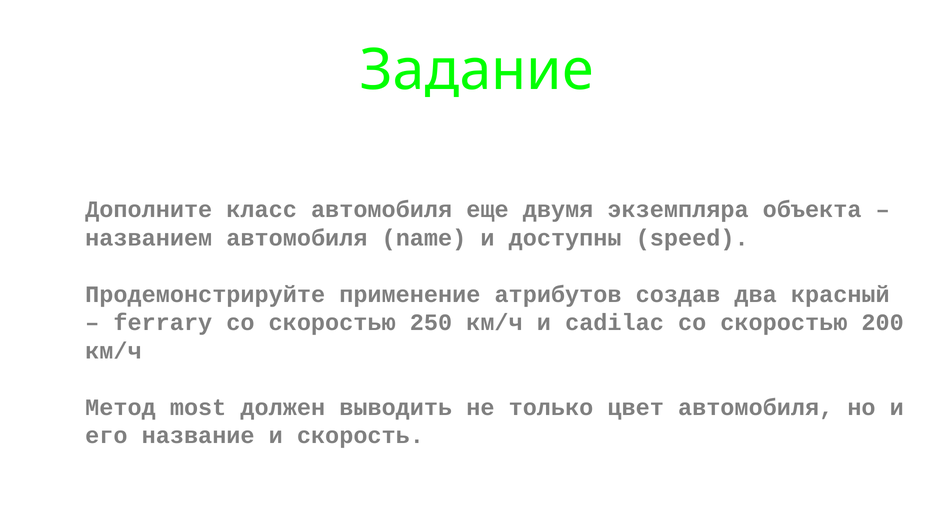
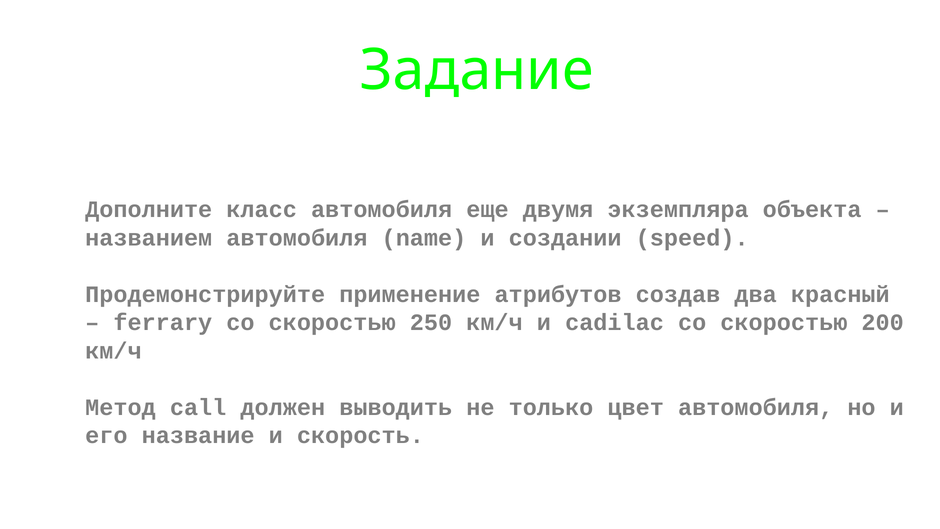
доступны: доступны -> создании (565, 238)
most: most -> call (198, 407)
